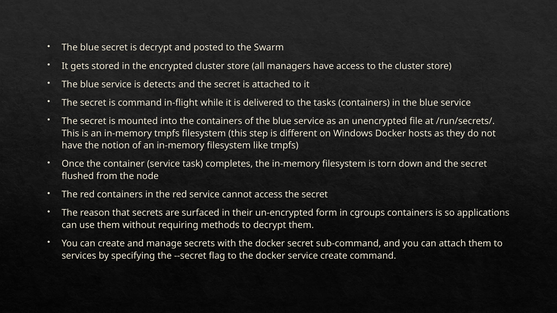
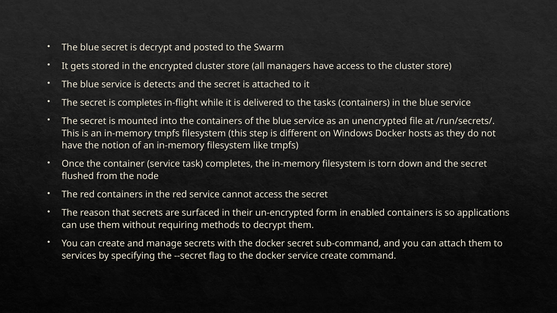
is command: command -> completes (140, 103)
cgroups: cgroups -> enabled (367, 213)
